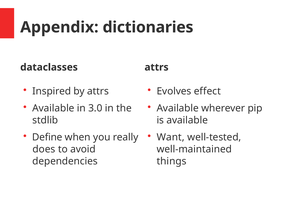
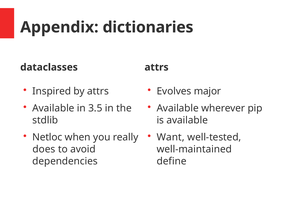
effect: effect -> major (207, 91)
3.0: 3.0 -> 3.5 (95, 108)
Define: Define -> Netloc (47, 137)
things: things -> define (172, 161)
